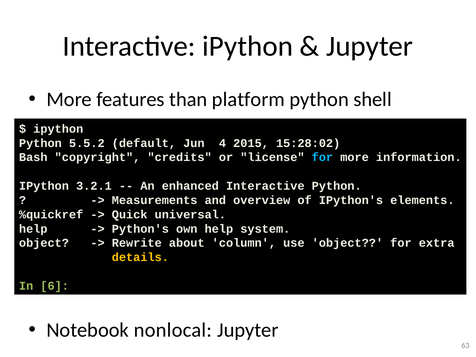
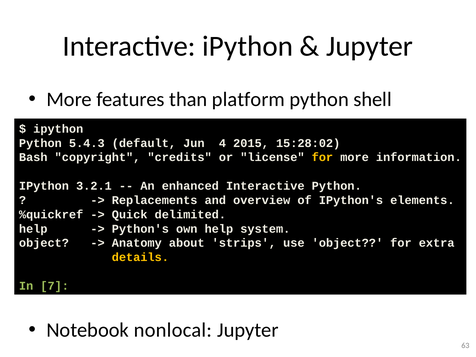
5.5.2: 5.5.2 -> 5.4.3 (87, 143)
for colour: light blue -> yellow (322, 157)
Measurements: Measurements -> Replacements (155, 200)
universal: universal -> delimited (190, 215)
Rewrite: Rewrite -> Anatomy (137, 243)
column: column -> strips (244, 243)
6: 6 -> 7 (55, 286)
